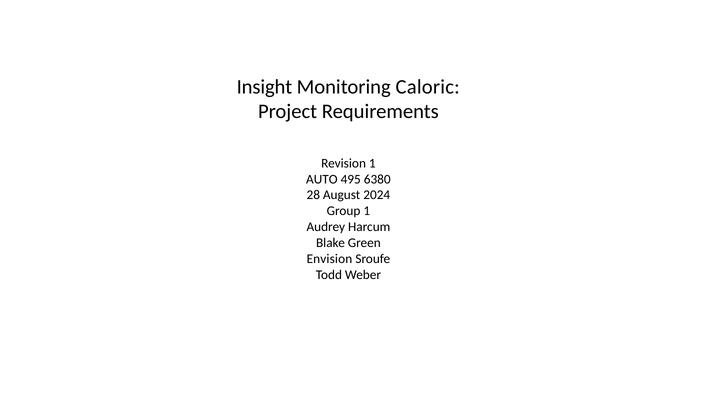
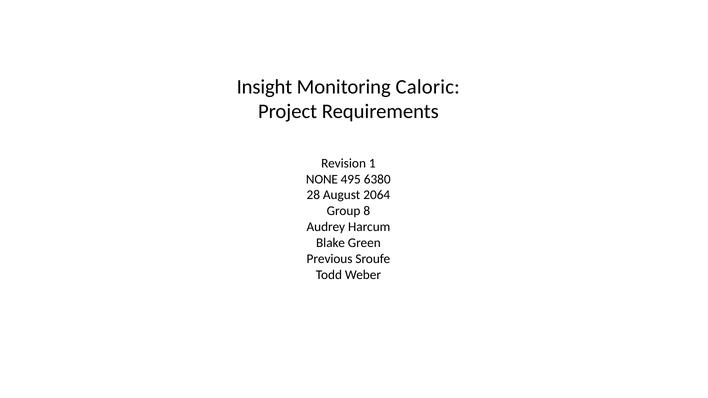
AUTO: AUTO -> NONE (322, 179)
2024: 2024 -> 2064 (377, 195)
Group 1: 1 -> 8 (367, 211)
Envision: Envision -> Previous (330, 259)
